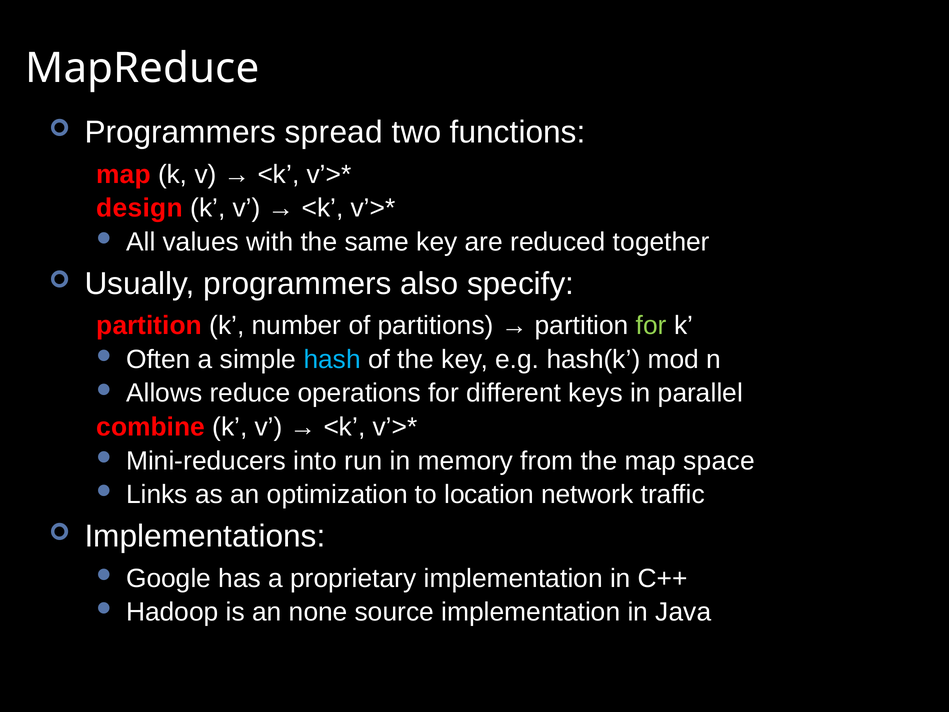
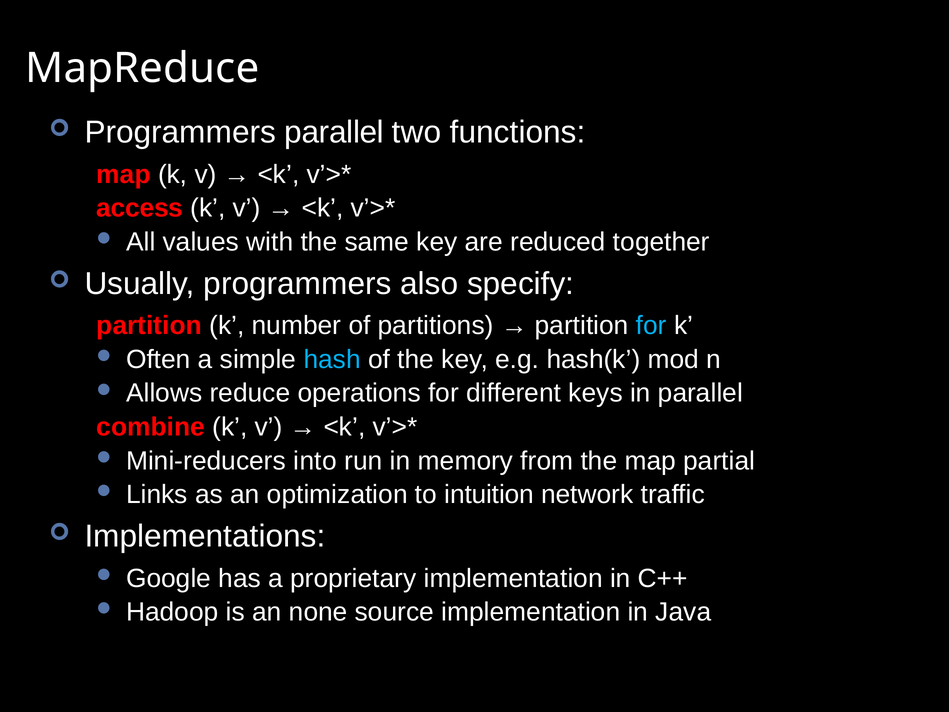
Programmers spread: spread -> parallel (334, 132)
design: design -> access (140, 208)
for colour: light green -> light blue (651, 326)
space: space -> partial (719, 461)
location: location -> intuition (489, 494)
